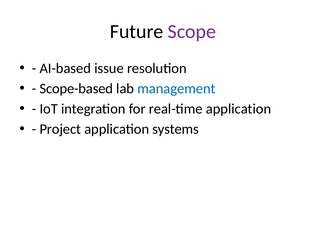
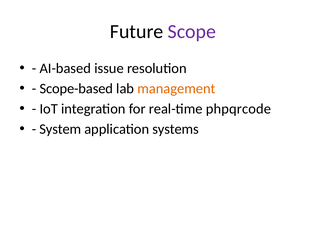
management colour: blue -> orange (176, 89)
real-time application: application -> phpqrcode (238, 109)
Project: Project -> System (60, 129)
